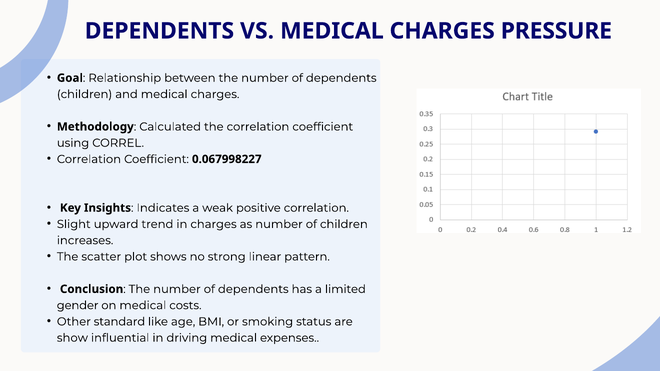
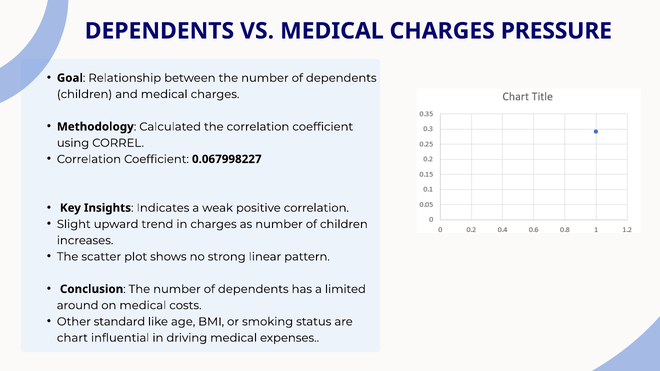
gender: gender -> around (78, 306)
show: show -> chart (72, 338)
